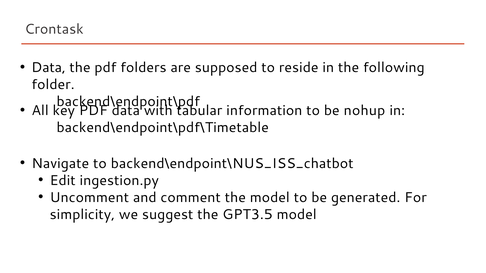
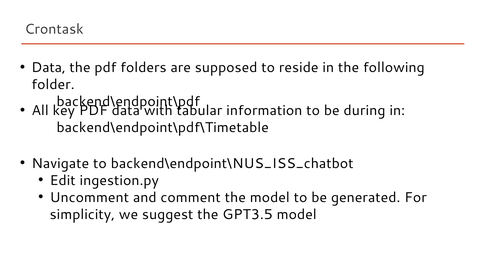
nohup: nohup -> during (364, 111)
